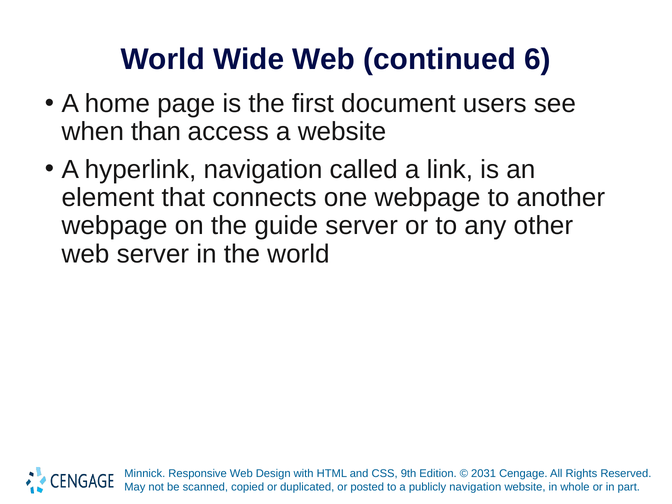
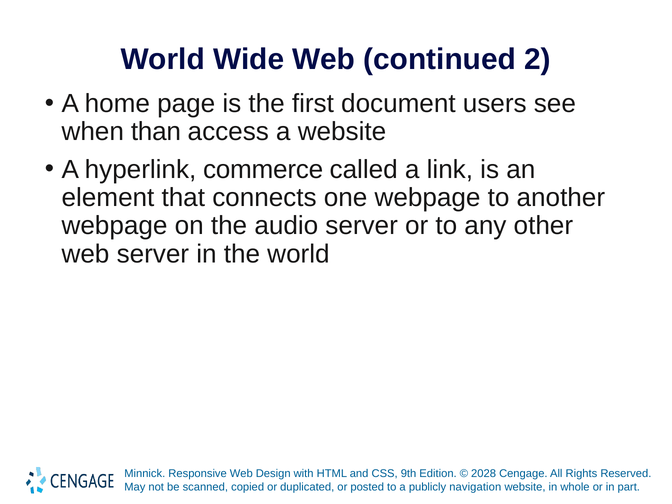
6: 6 -> 2 (537, 59)
hyperlink navigation: navigation -> commerce (263, 169)
guide: guide -> audio (286, 226)
2031: 2031 -> 2028 (484, 473)
